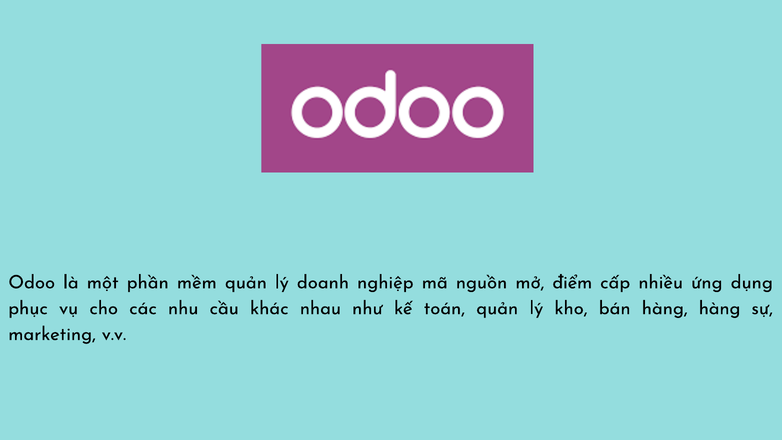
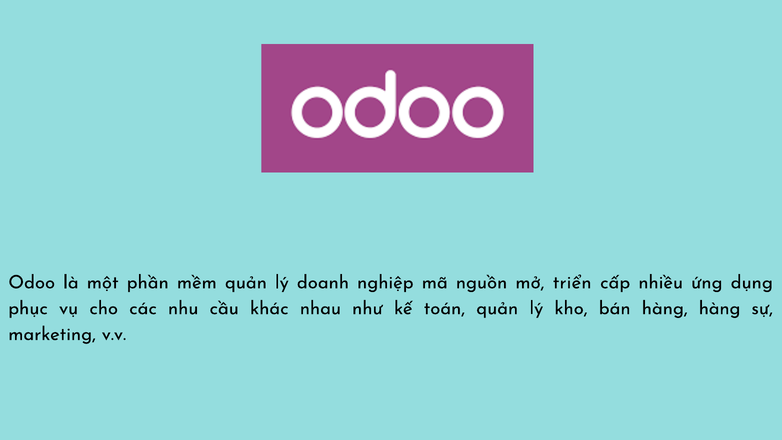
điểm: điểm -> triển (572, 282)
